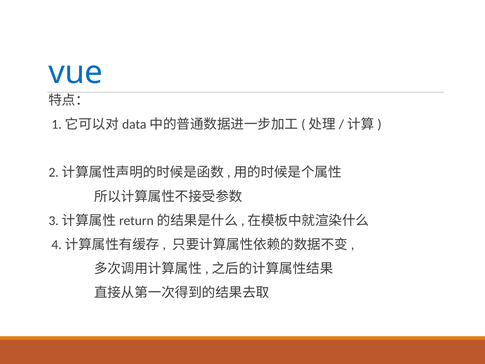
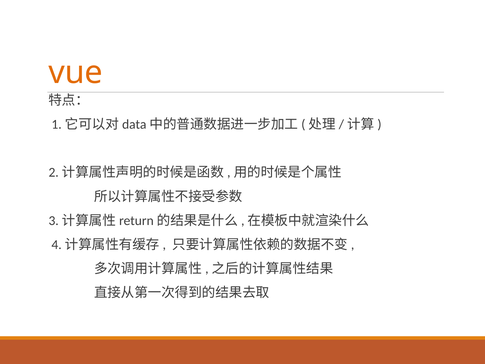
vue colour: blue -> orange (76, 72)
